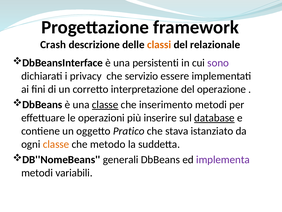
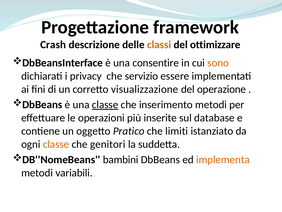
relazionale: relazionale -> ottimizzare (215, 45)
persistenti: persistenti -> consentire (156, 63)
sono colour: purple -> orange (218, 63)
interpretazione: interpretazione -> visualizzazione (145, 89)
inserire: inserire -> inserite (160, 118)
database underline: present -> none (214, 118)
stava: stava -> limiti (177, 131)
metodo: metodo -> genitori (108, 144)
generali: generali -> bambini (121, 159)
implementa colour: purple -> orange (223, 159)
